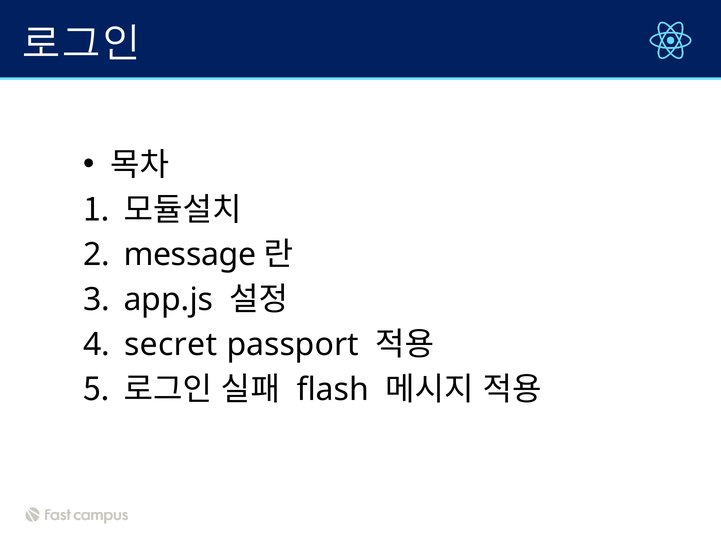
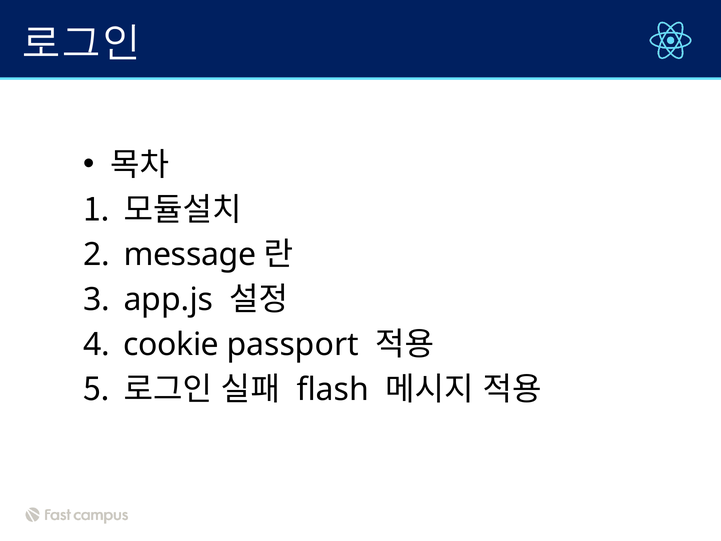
secret: secret -> cookie (171, 345)
